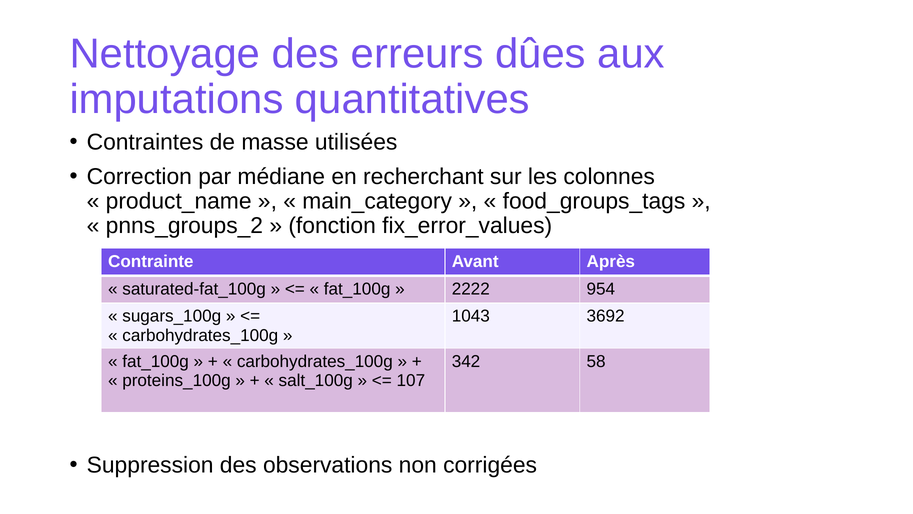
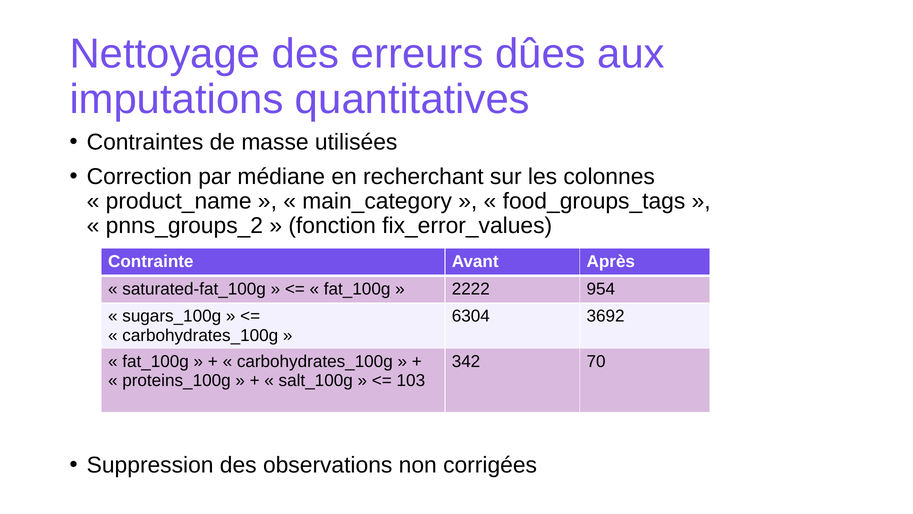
1043: 1043 -> 6304 (471, 316)
58: 58 -> 70 (596, 361)
107: 107 -> 103 (411, 380)
